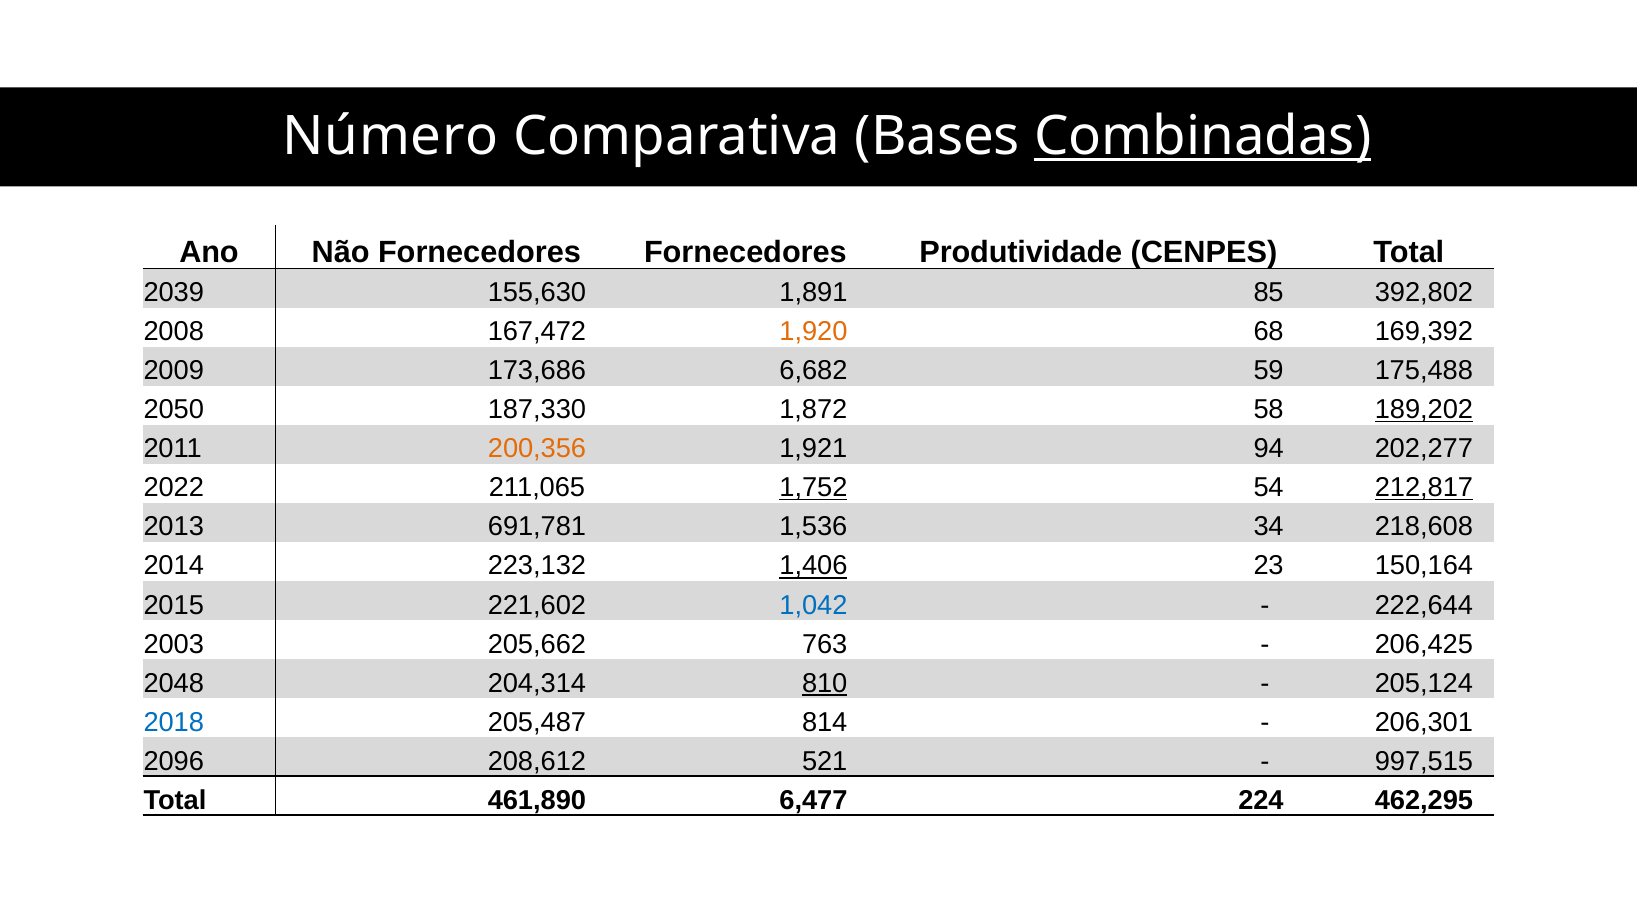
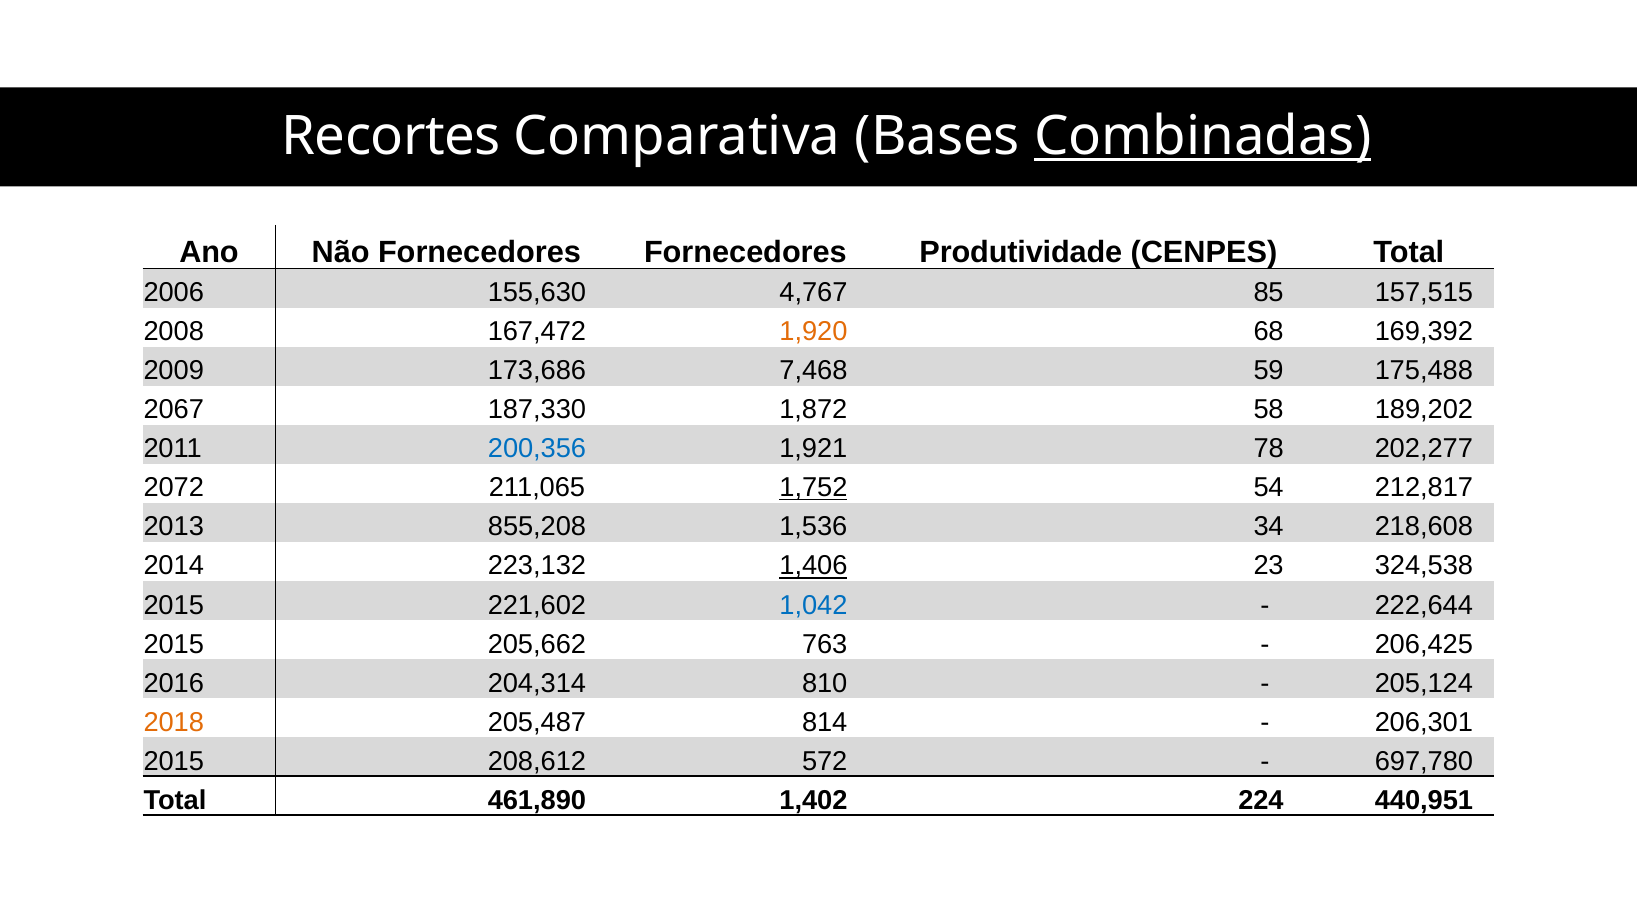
Número: Número -> Recortes (391, 136)
2039: 2039 -> 2006 (174, 293)
1,891: 1,891 -> 4,767 (813, 293)
392,802: 392,802 -> 157,515 (1424, 293)
6,682: 6,682 -> 7,468 (813, 371)
2050: 2050 -> 2067 (174, 410)
189,202 underline: present -> none (1424, 410)
200,356 colour: orange -> blue (537, 449)
94: 94 -> 78 (1269, 449)
2022: 2022 -> 2072 (174, 488)
212,817 underline: present -> none (1424, 488)
691,781: 691,781 -> 855,208 (537, 527)
150,164: 150,164 -> 324,538 (1424, 566)
2003: 2003 -> 2015 (174, 644)
2048: 2048 -> 2016 (174, 683)
810 underline: present -> none (825, 683)
2018 colour: blue -> orange (174, 722)
2096: 2096 -> 2015 (174, 761)
521: 521 -> 572 (825, 761)
997,515: 997,515 -> 697,780 (1424, 761)
6,477: 6,477 -> 1,402 (813, 800)
462,295: 462,295 -> 440,951 (1424, 800)
